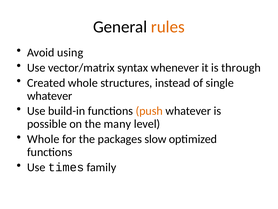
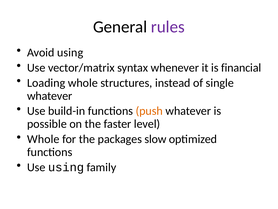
rules colour: orange -> purple (168, 27)
through: through -> financial (241, 68)
Created: Created -> Loading (46, 83)
many: many -> faster (117, 124)
Use times: times -> using (66, 167)
